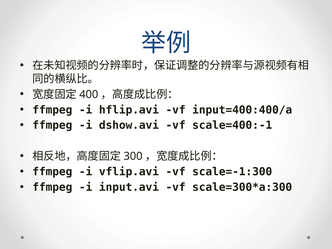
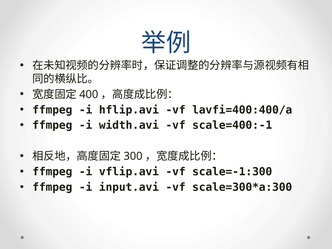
input=400:400/a: input=400:400/a -> lavfi=400:400/a (242, 110)
dshow.avi: dshow.avi -> width.avi (129, 125)
